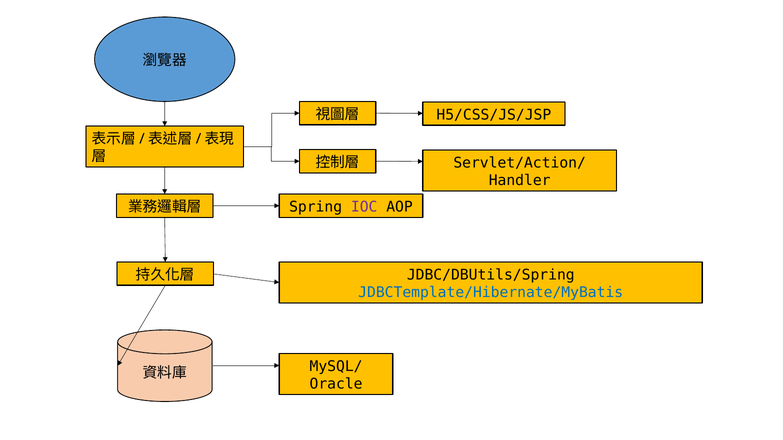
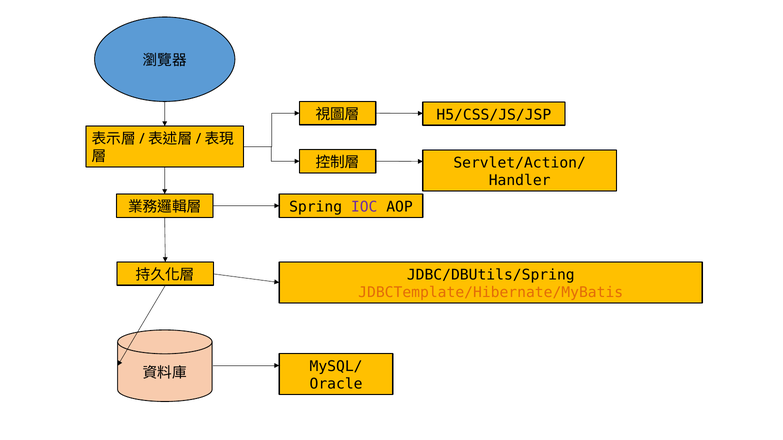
JDBCTemplate/Hibernate/MyBatis colour: blue -> orange (491, 293)
